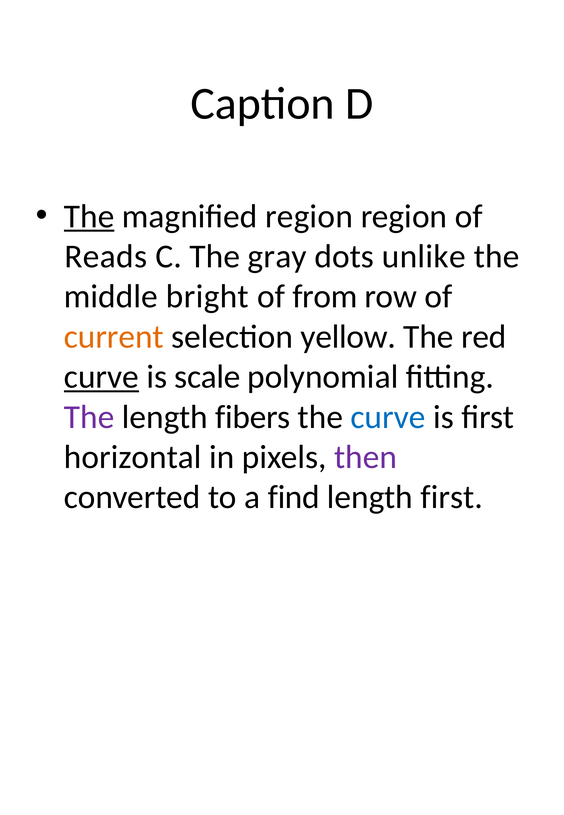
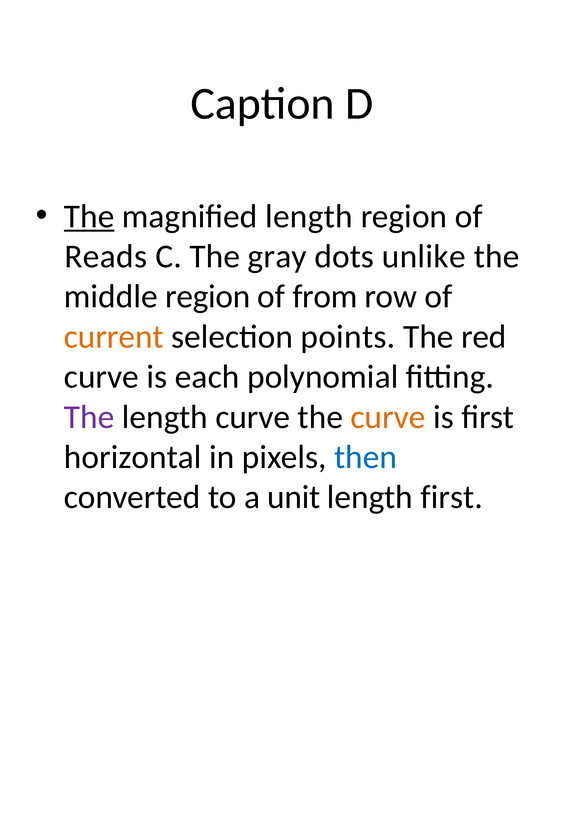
magnified region: region -> length (309, 216)
middle bright: bright -> region (208, 296)
yellow: yellow -> points (348, 337)
curve underline: present -> none (101, 377)
scale: scale -> each (207, 377)
length fibers: fibers -> curve (253, 417)
curve colour: blue -> orange (388, 417)
then colour: purple -> blue (366, 457)
find: find -> unit (294, 497)
